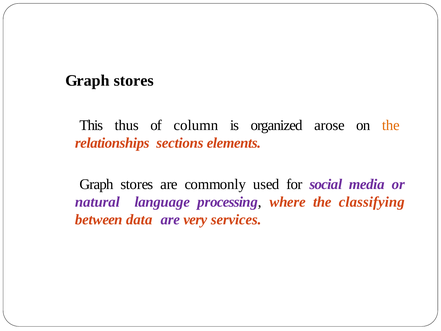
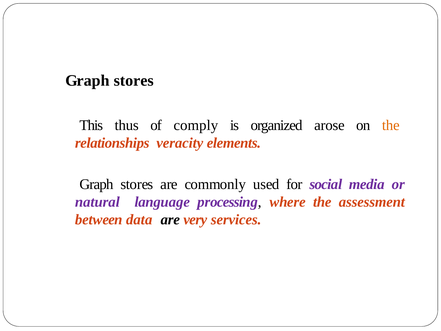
column: column -> comply (196, 125)
sections: sections -> veracity (180, 143)
classifying: classifying -> assessment (372, 202)
are colour: purple -> black (170, 219)
